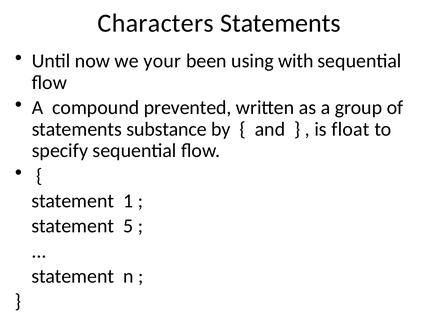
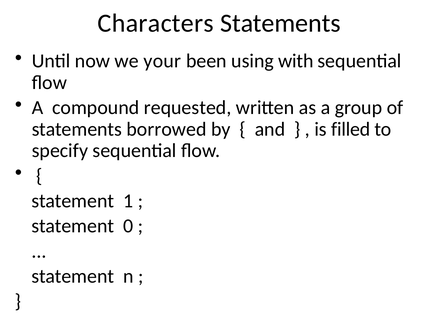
prevented: prevented -> requested (188, 108)
substance: substance -> borrowed (167, 129)
float: float -> filled (351, 129)
5: 5 -> 0 (128, 226)
